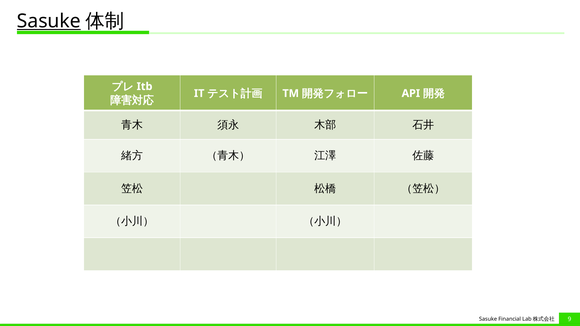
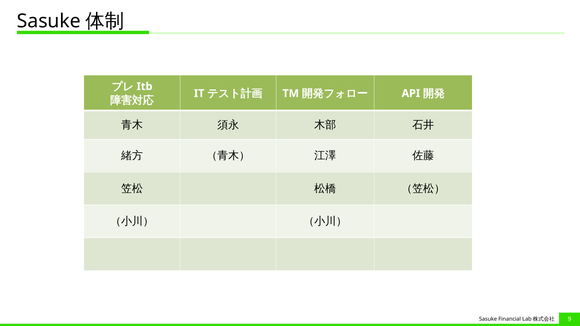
Sasuke underline: present -> none (49, 21)
